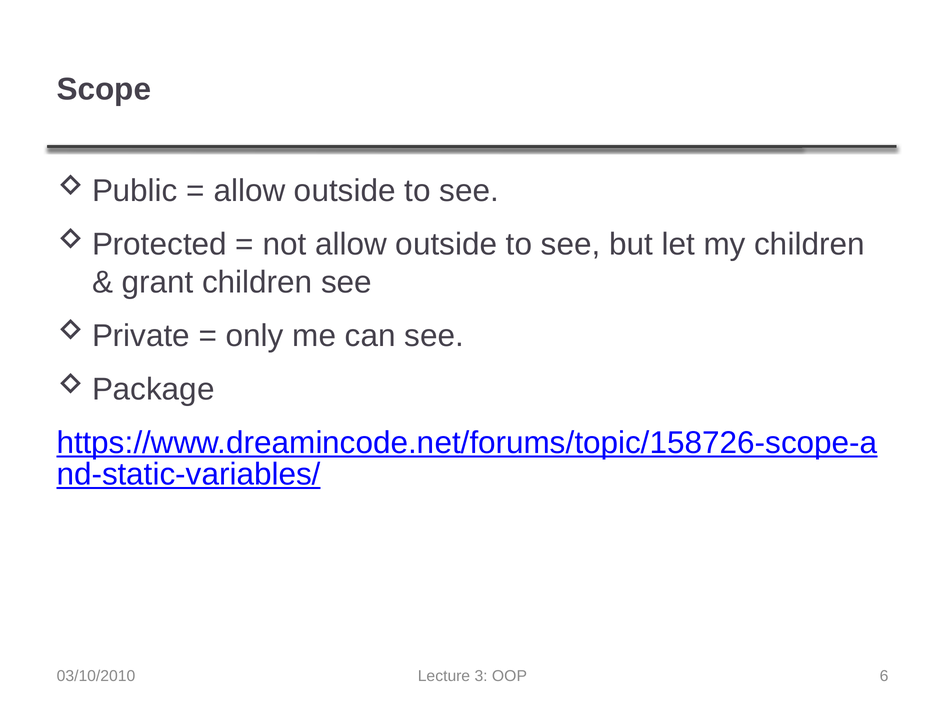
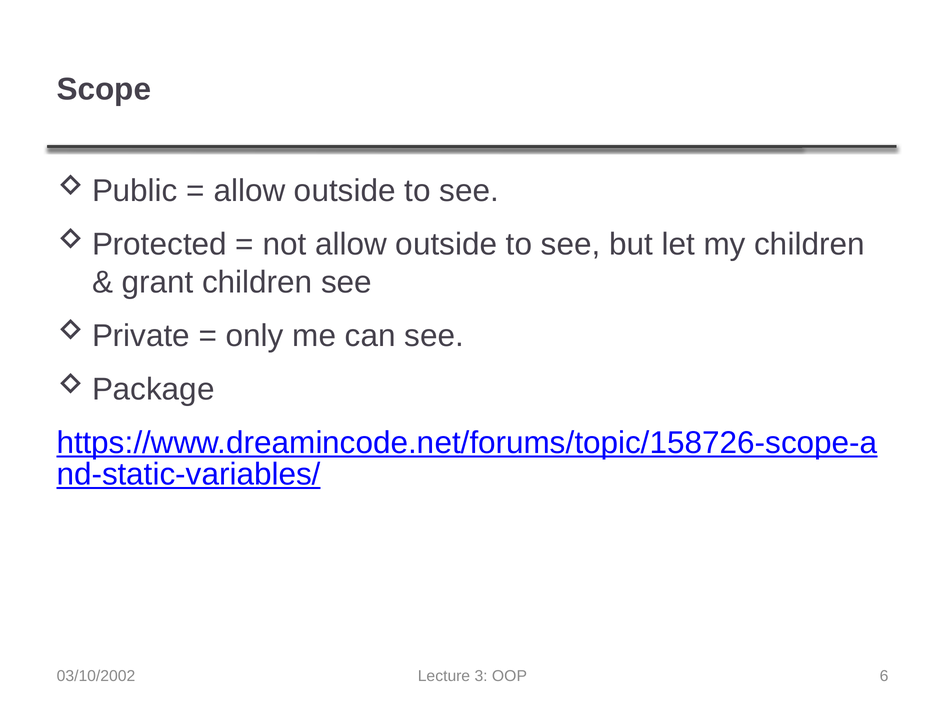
03/10/2010: 03/10/2010 -> 03/10/2002 (96, 677)
